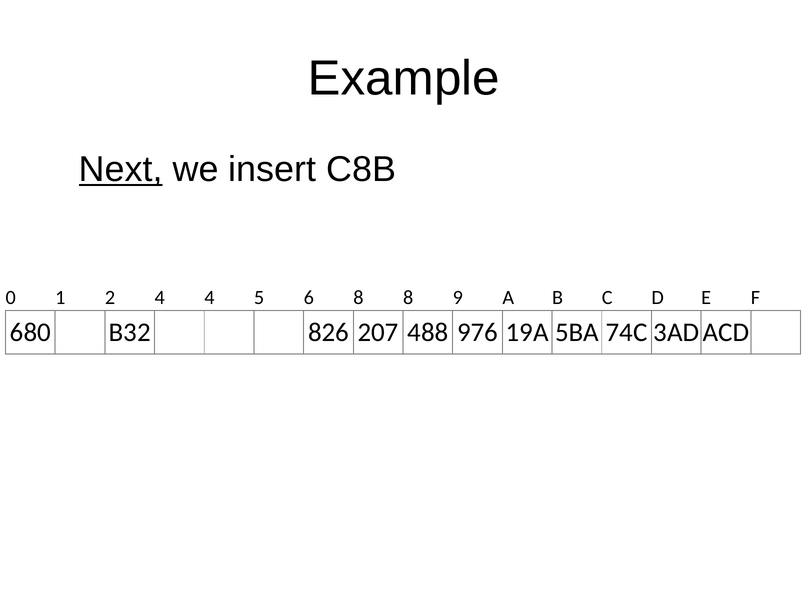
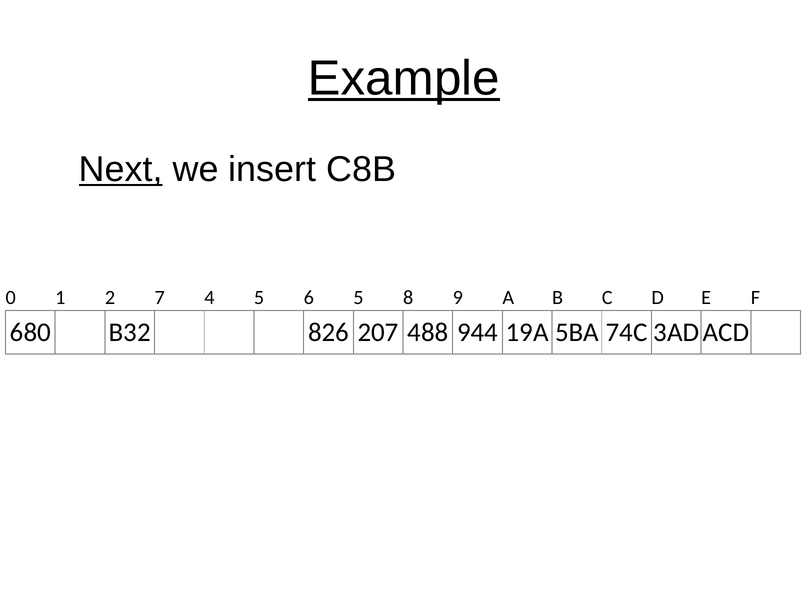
Example underline: none -> present (404, 78)
2 4: 4 -> 7 (160, 297)
6 8: 8 -> 5 (358, 297)
976: 976 -> 944 (478, 332)
